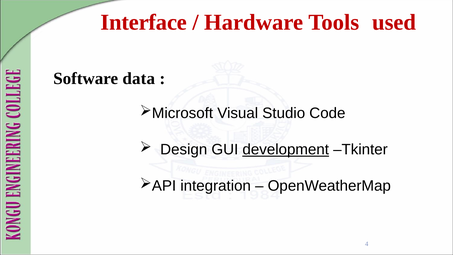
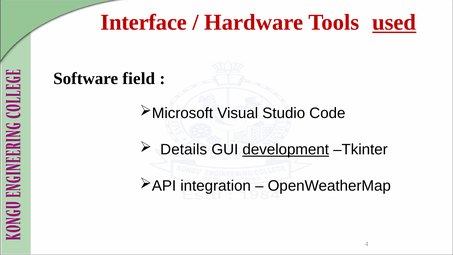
used underline: none -> present (394, 23)
data: data -> field (139, 79)
Design: Design -> Details (184, 150)
